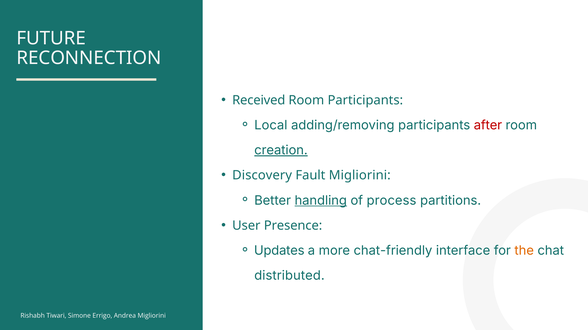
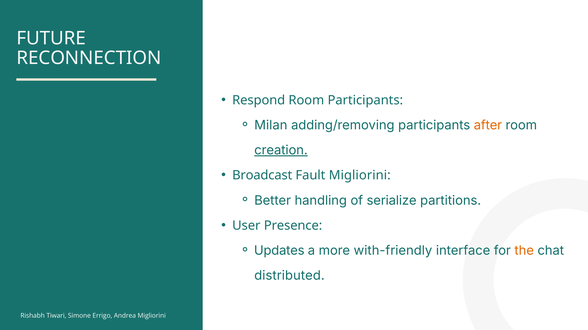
Received: Received -> Respond (259, 100)
Local: Local -> Milan (271, 126)
after colour: red -> orange (488, 126)
Discovery: Discovery -> Broadcast (262, 176)
handling underline: present -> none (321, 201)
process: process -> serialize (392, 201)
chat-friendly: chat-friendly -> with-friendly (393, 251)
